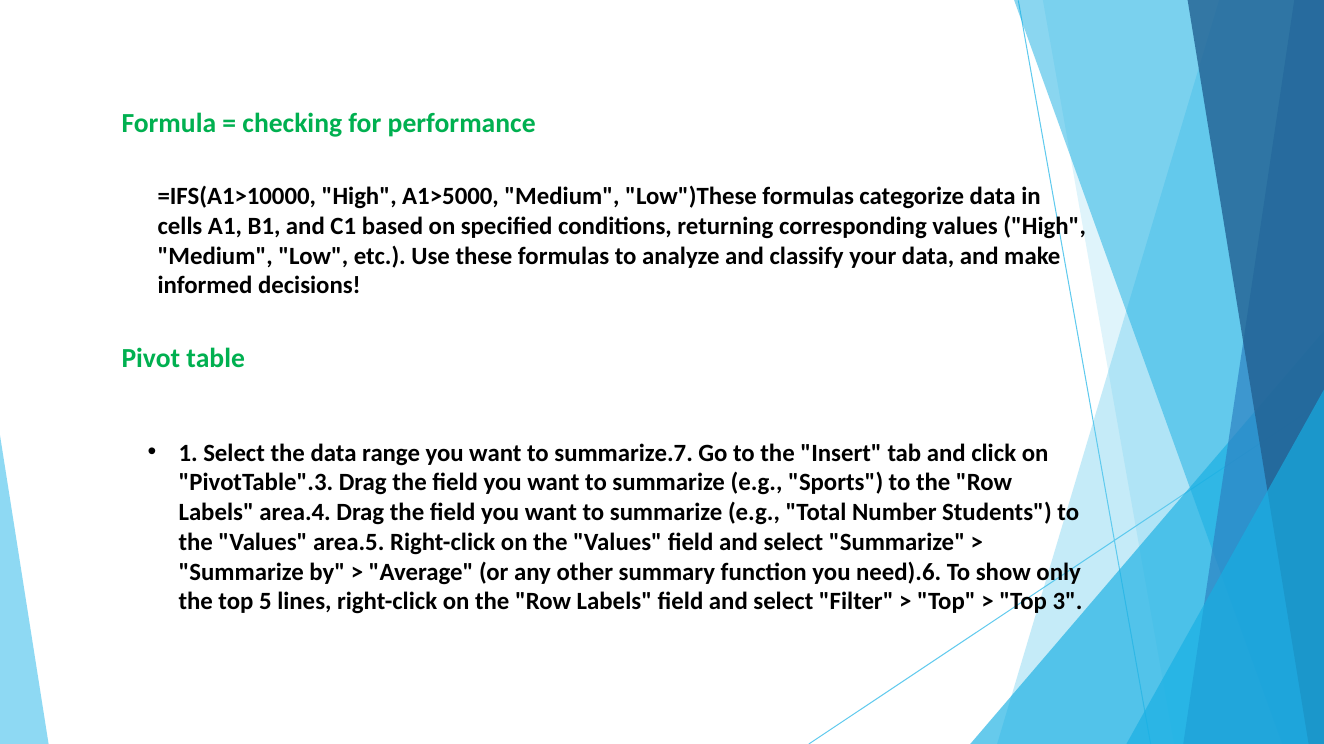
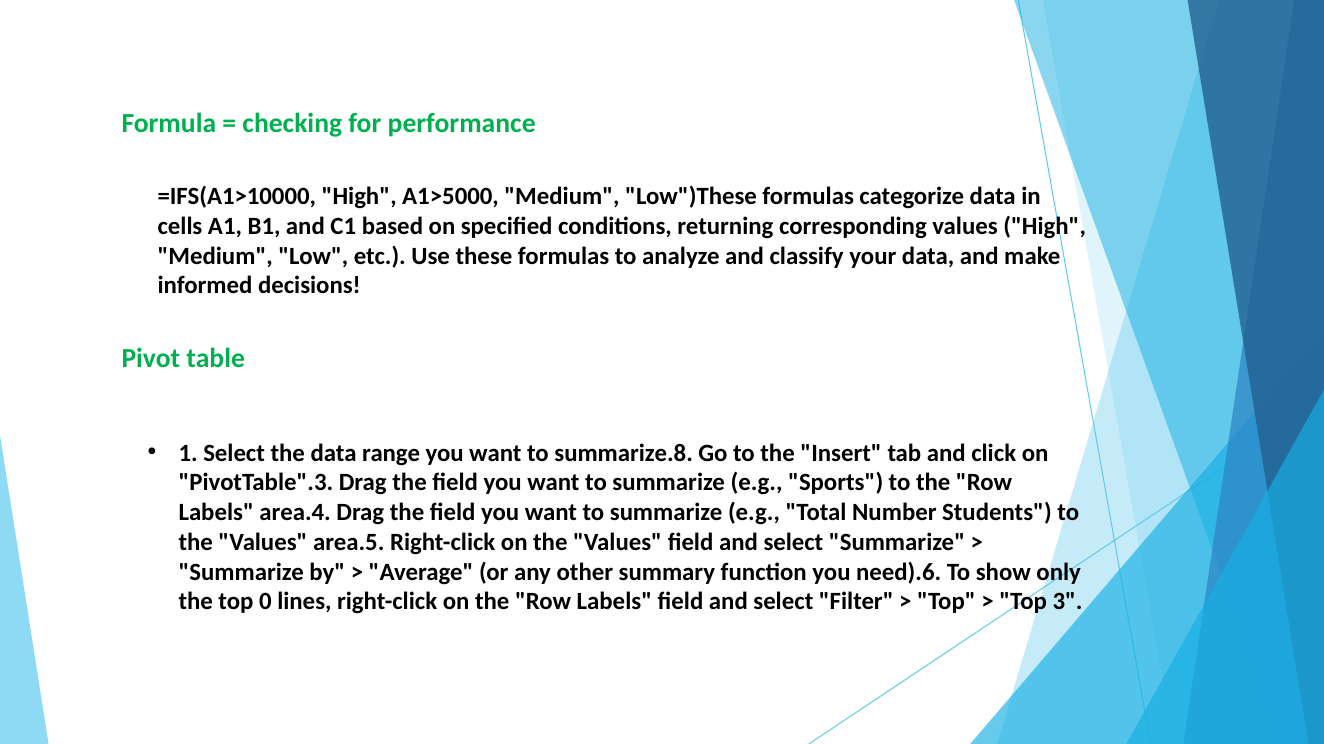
summarize.7: summarize.7 -> summarize.8 (624, 453)
5: 5 -> 0 (265, 602)
